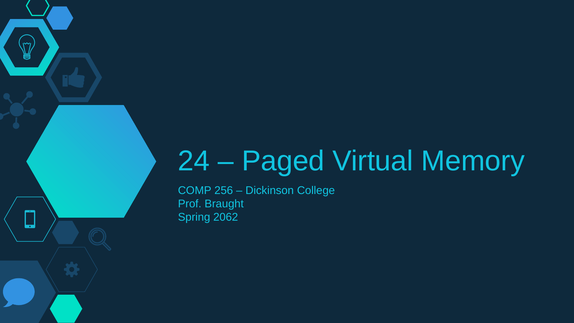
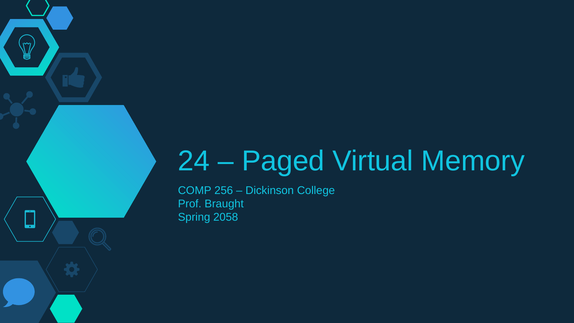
2062: 2062 -> 2058 (226, 217)
